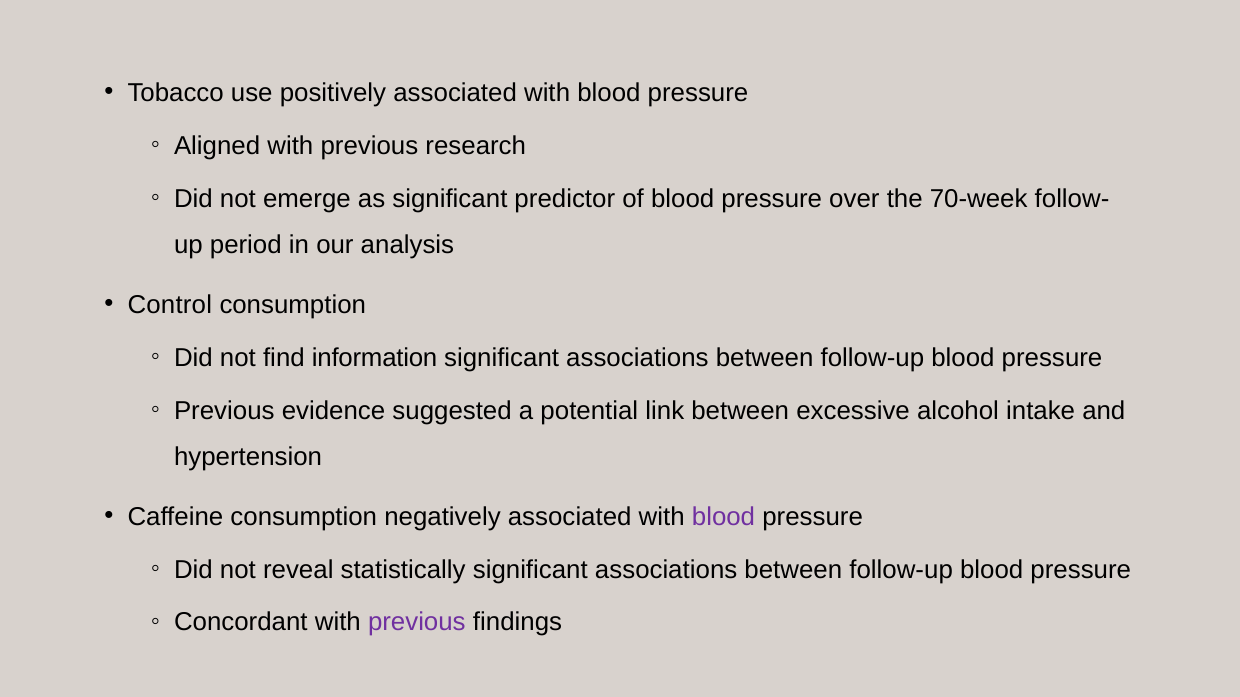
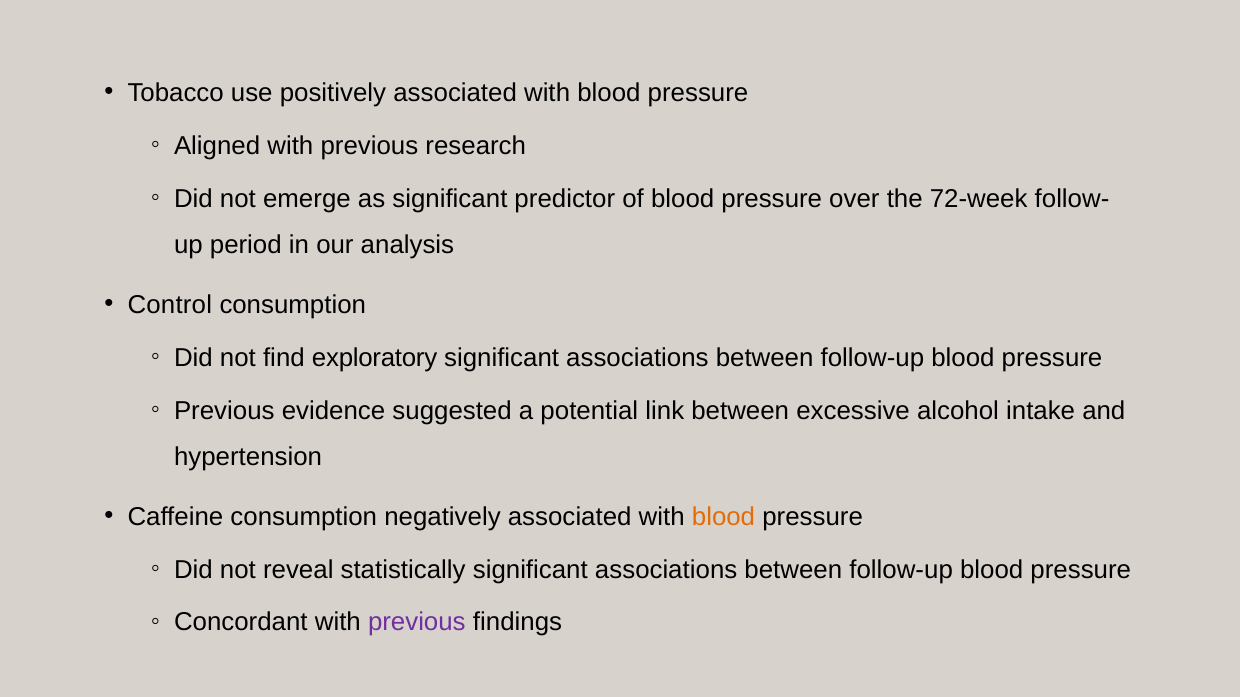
70-week: 70-week -> 72-week (979, 199)
information: information -> exploratory (375, 358)
blood colour: purple -> orange (724, 517)
